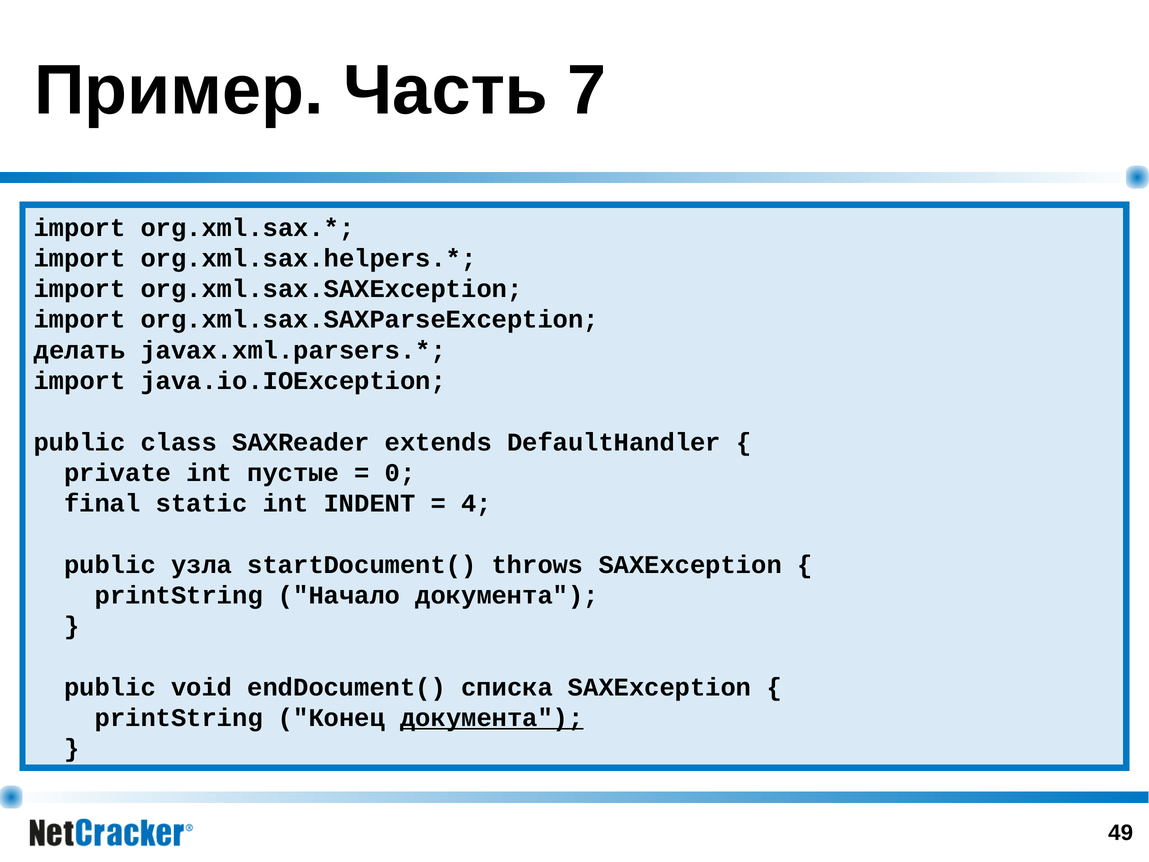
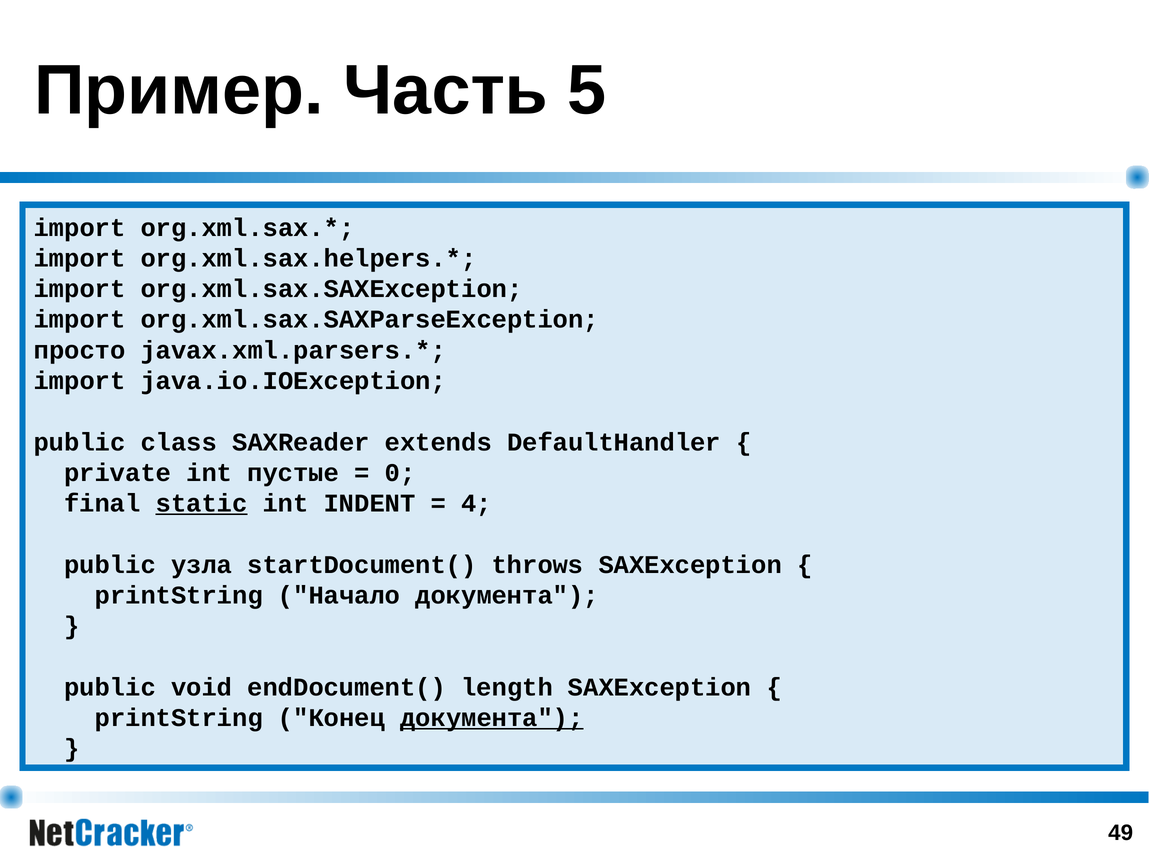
7: 7 -> 5 (587, 91)
делать: делать -> просто (80, 350)
static underline: none -> present (202, 503)
списка: списка -> length (507, 687)
